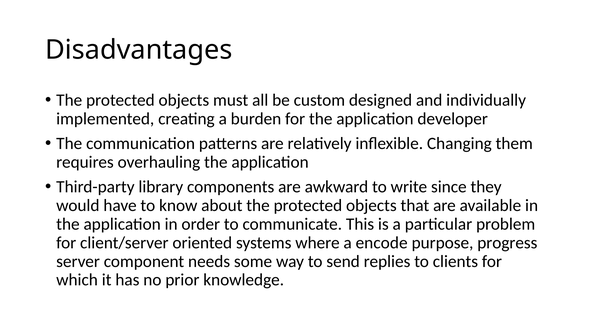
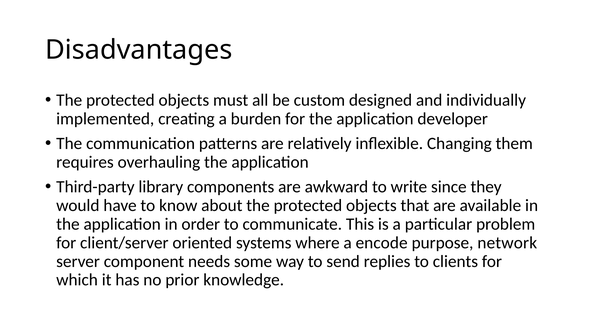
progress: progress -> network (507, 243)
